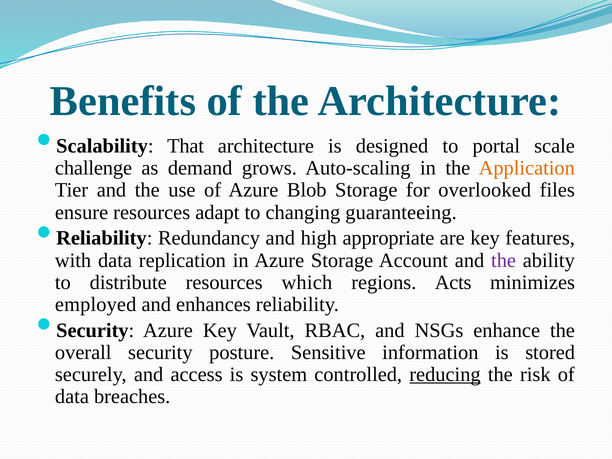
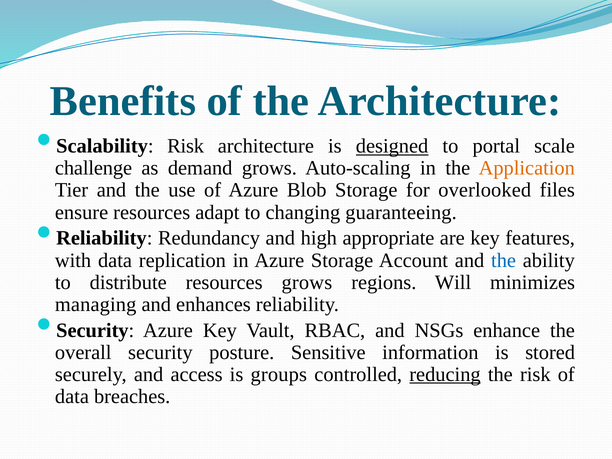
Scalability That: That -> Risk (186, 146)
designed underline: none -> present (392, 146)
the colour: purple -> blue (504, 260)
resources which: which -> grows (307, 282)
Acts: Acts -> Will (453, 282)
employed: employed -> managing (96, 304)
system: system -> groups (279, 374)
